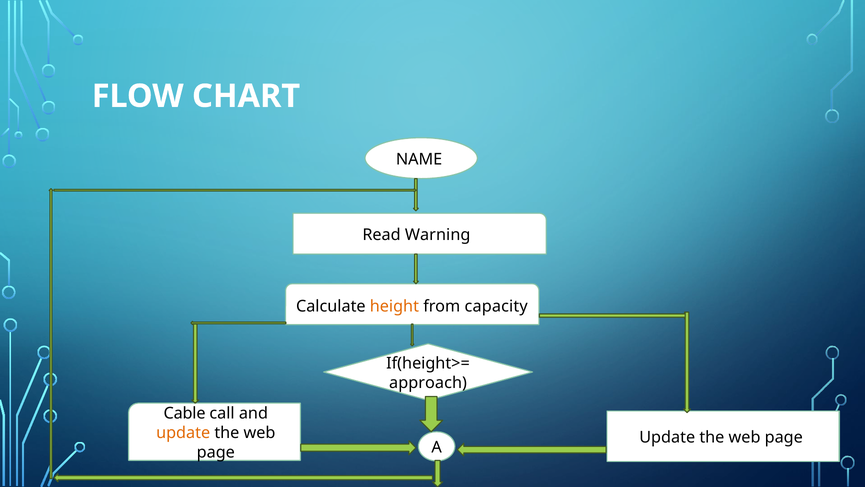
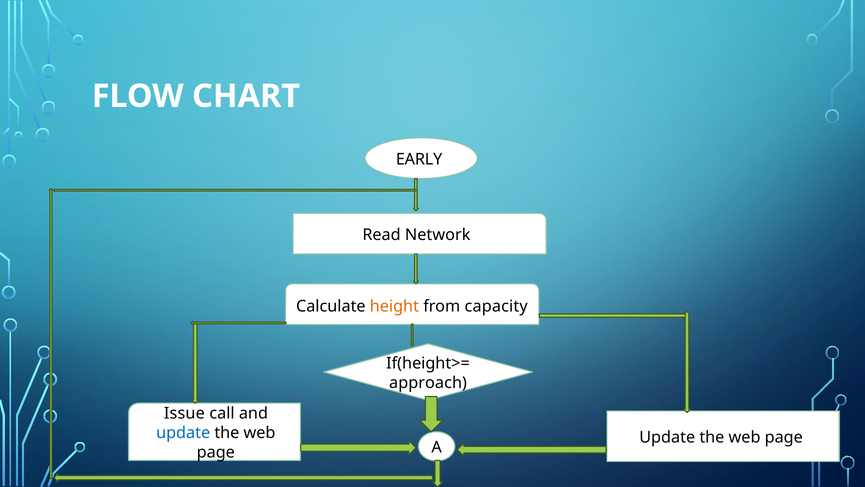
NAME: NAME -> EARLY (419, 159)
Warning: Warning -> Network (438, 235)
Cable: Cable -> Issue (184, 413)
update colour: orange -> blue (183, 432)
